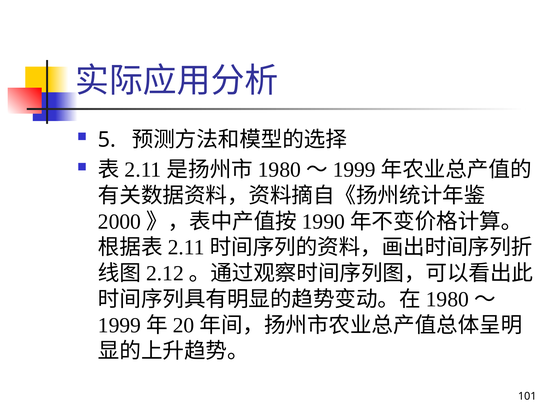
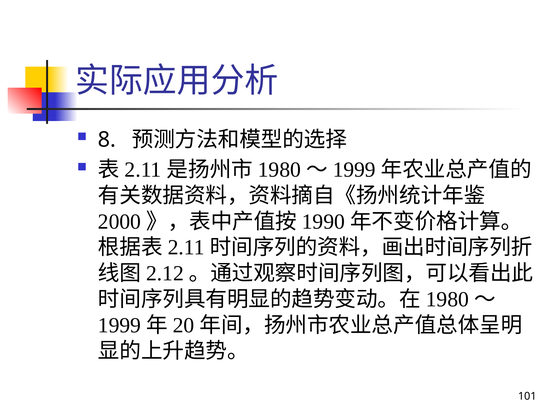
5: 5 -> 8 (107, 139)
